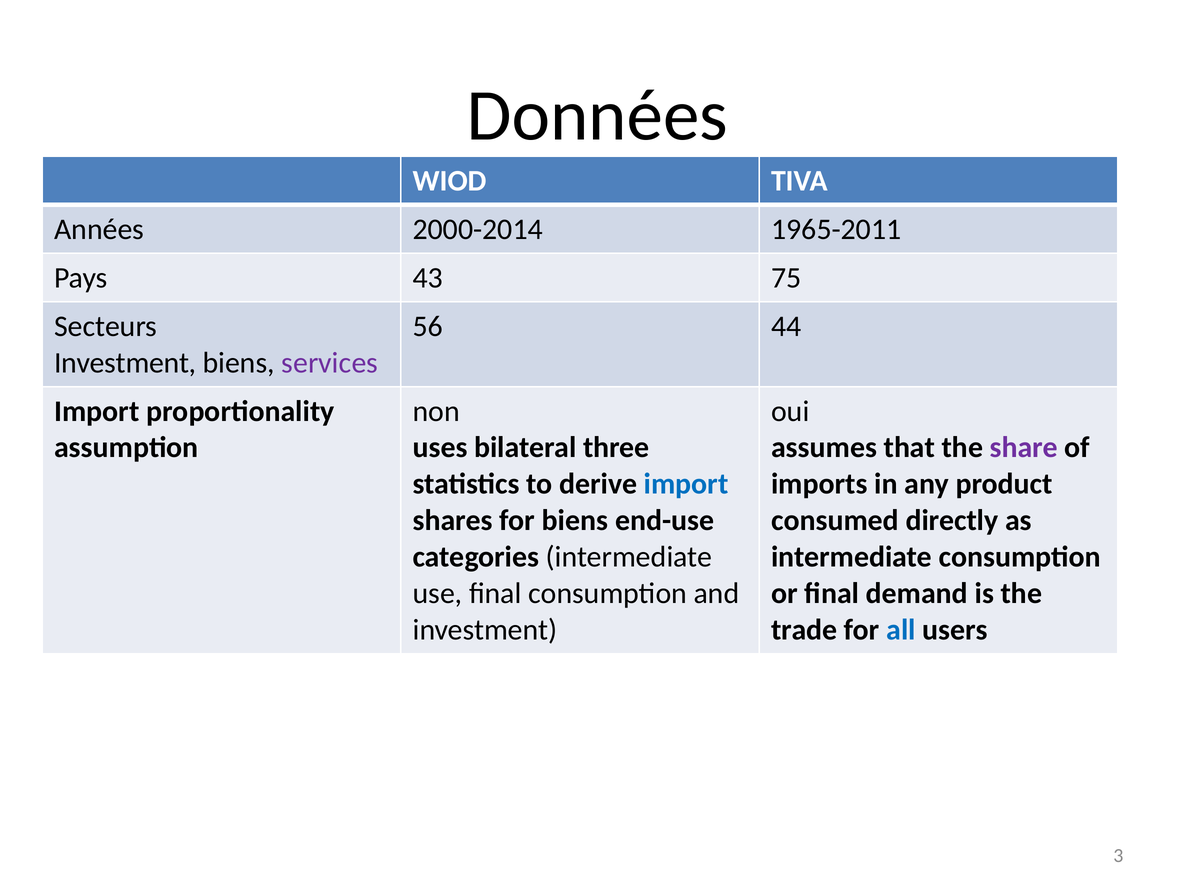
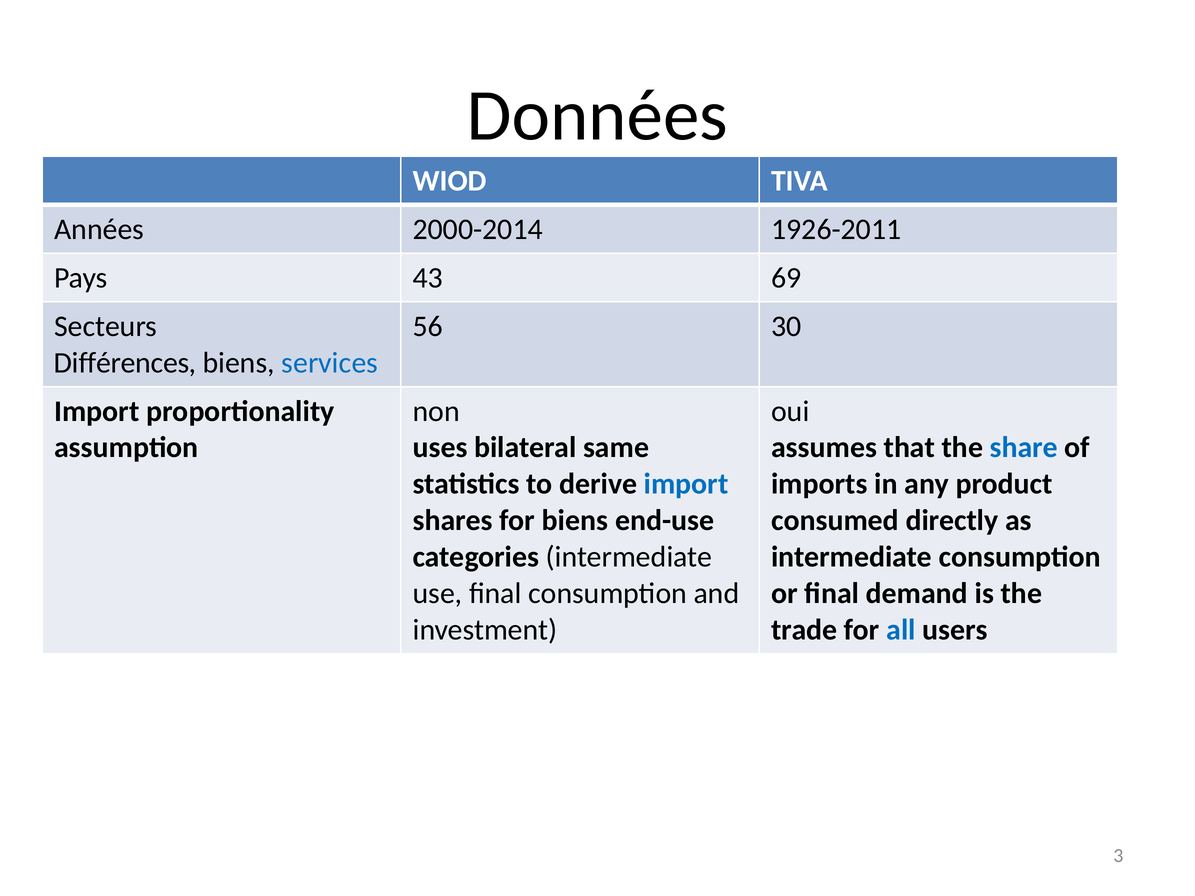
1965-2011: 1965-2011 -> 1926-2011 (836, 229)
75: 75 -> 69 (786, 278)
44: 44 -> 30 (786, 326)
Investment: Investment -> Différences (125, 363)
services colour: purple -> blue (330, 363)
three: three -> same (616, 448)
share colour: purple -> blue (1024, 448)
